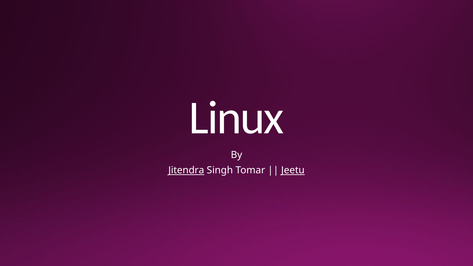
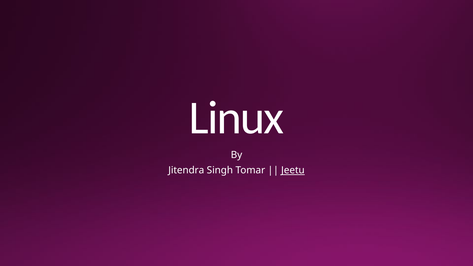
Jitendra underline: present -> none (186, 170)
